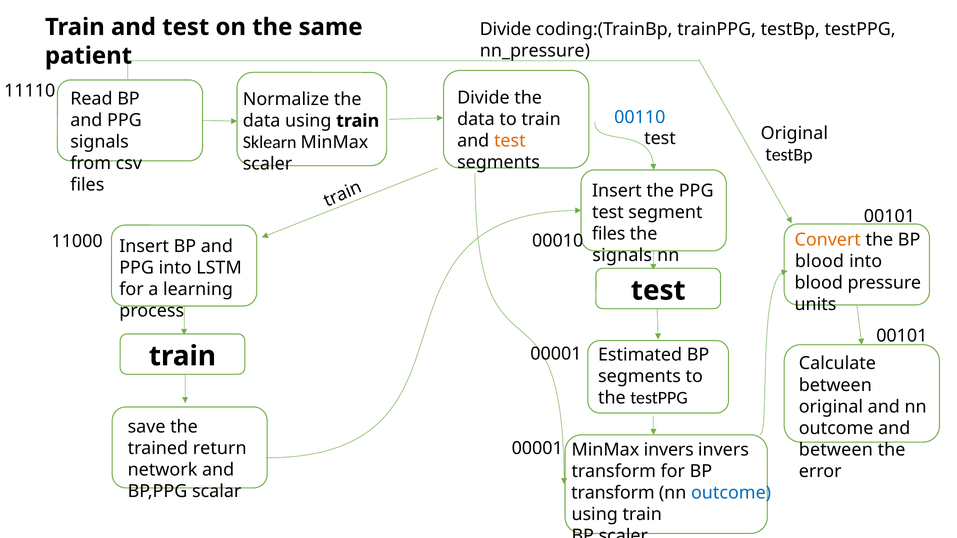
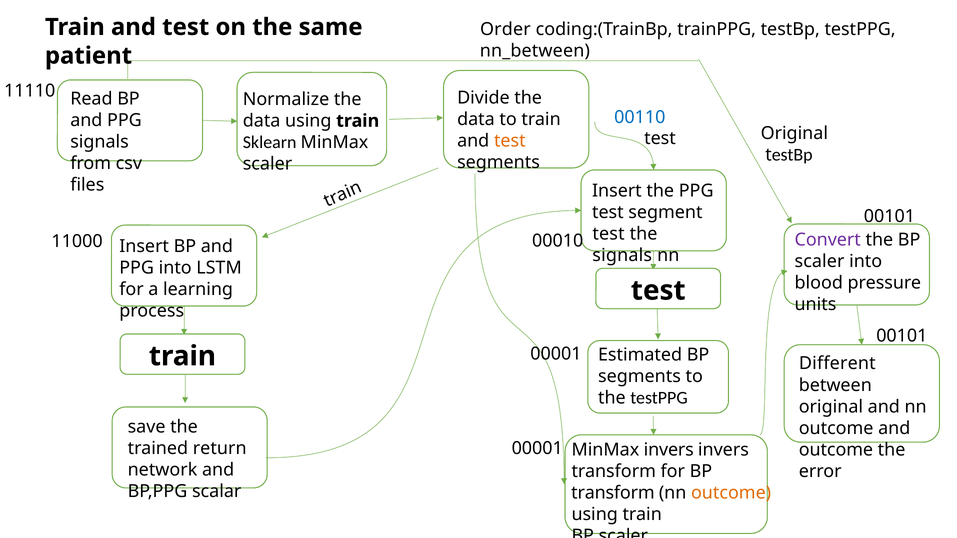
Divide: Divide -> Order (505, 29)
nn_pressure: nn_pressure -> nn_between (535, 51)
files: files -> test (609, 234)
Convert colour: orange -> purple (828, 240)
blood: blood -> scaler (819, 261)
Calculate: Calculate -> Different (837, 364)
between: between -> outcome (836, 450)
outcome colour: blue -> orange (731, 493)
